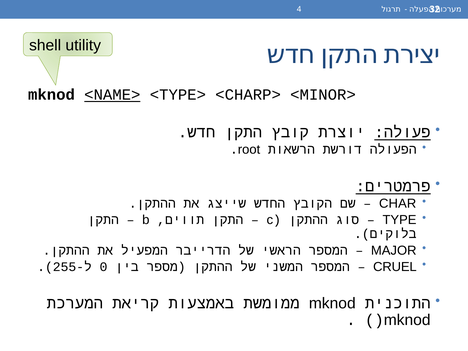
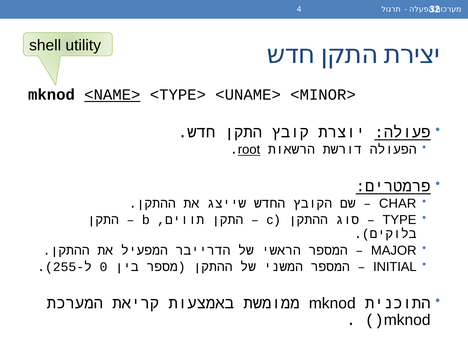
<CHARP>: <CHARP> -> <UNAME> (248, 95)
root underline: none -> present (249, 150)
CRUEL: CRUEL -> INITIAL (395, 267)
